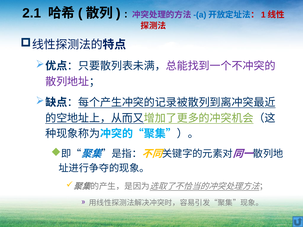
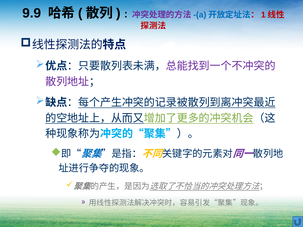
2.1: 2.1 -> 9.9 (32, 13)
